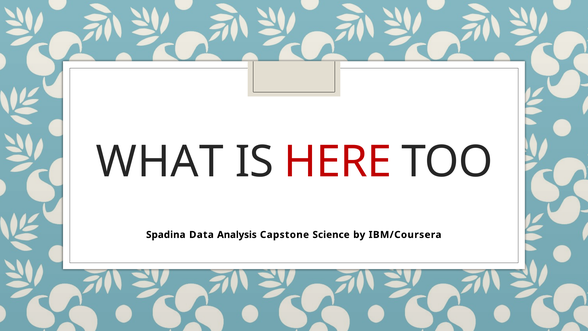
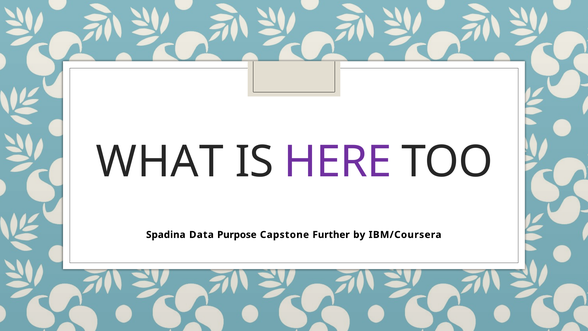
HERE colour: red -> purple (338, 162)
Analysis: Analysis -> Purpose (237, 235)
Science: Science -> Further (331, 235)
